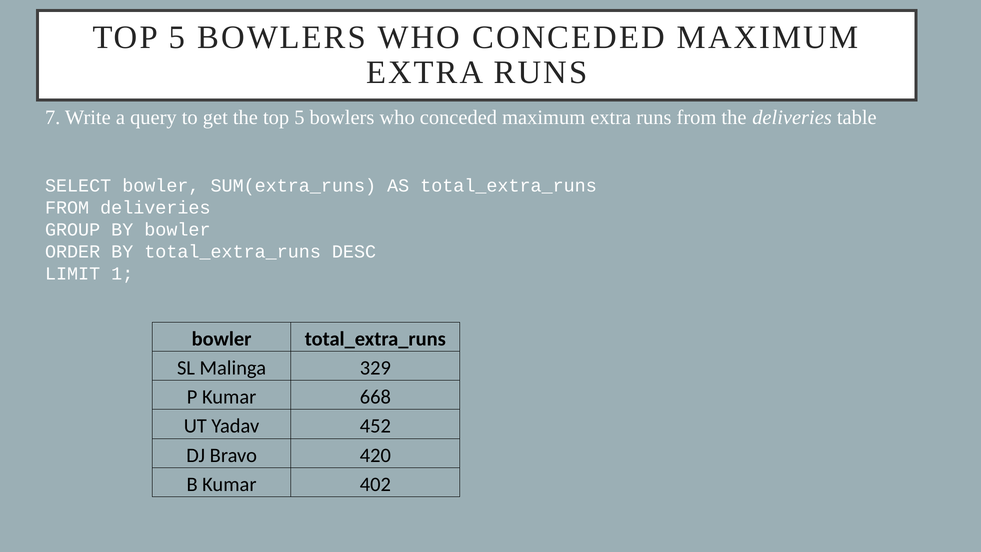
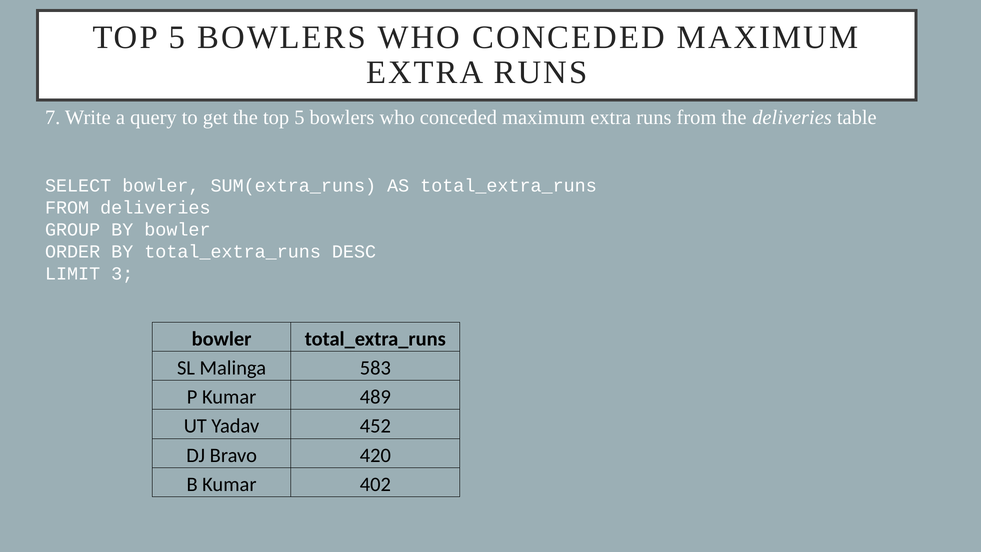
1: 1 -> 3 (122, 274)
329: 329 -> 583 (375, 368)
668: 668 -> 489 (375, 397)
